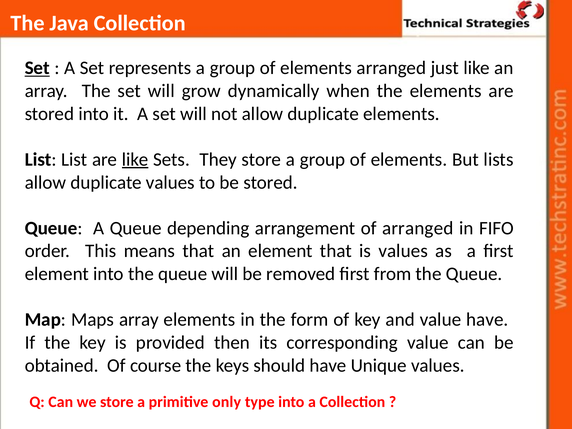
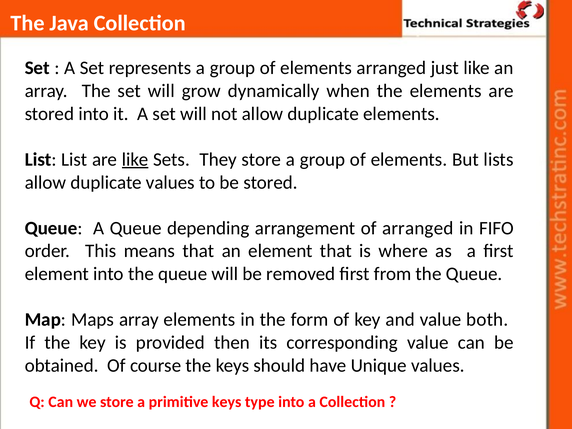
Set underline: present -> none (37, 68)
is values: values -> where (403, 251)
value have: have -> both (487, 320)
primitive only: only -> keys (227, 402)
